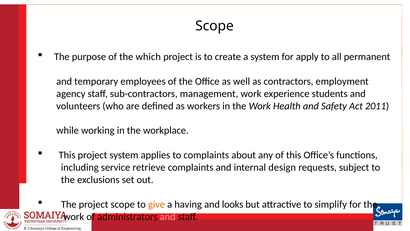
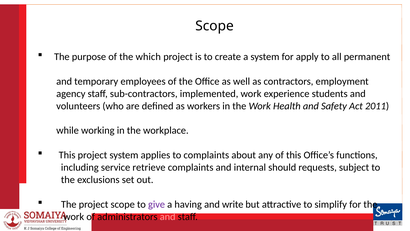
management: management -> implemented (209, 93)
design: design -> should (282, 167)
give colour: orange -> purple (157, 204)
looks: looks -> write (233, 204)
